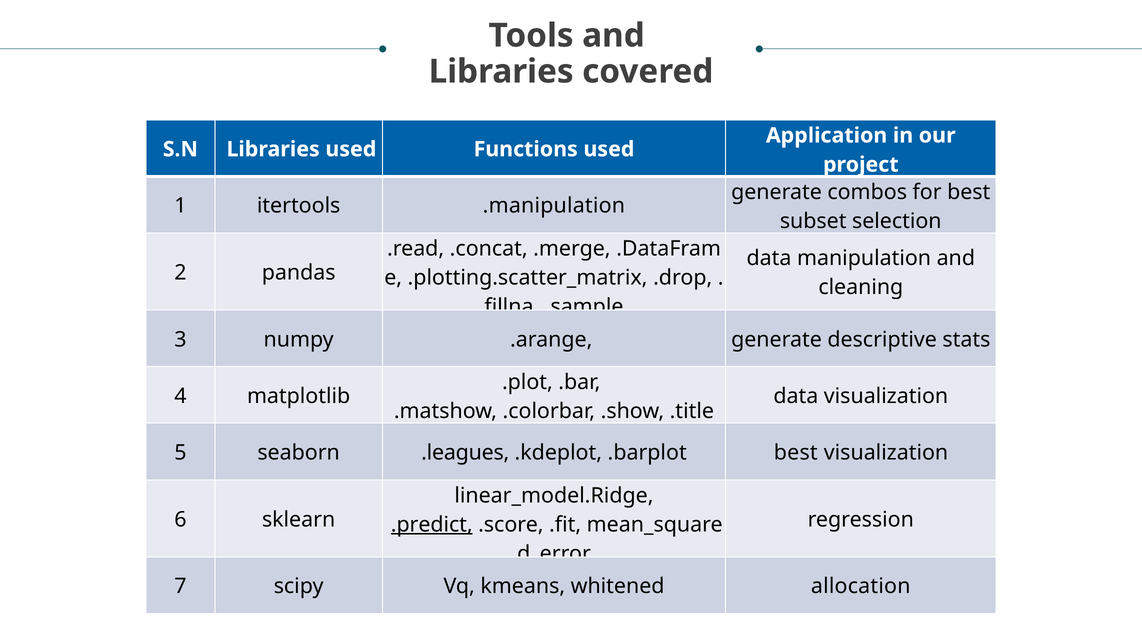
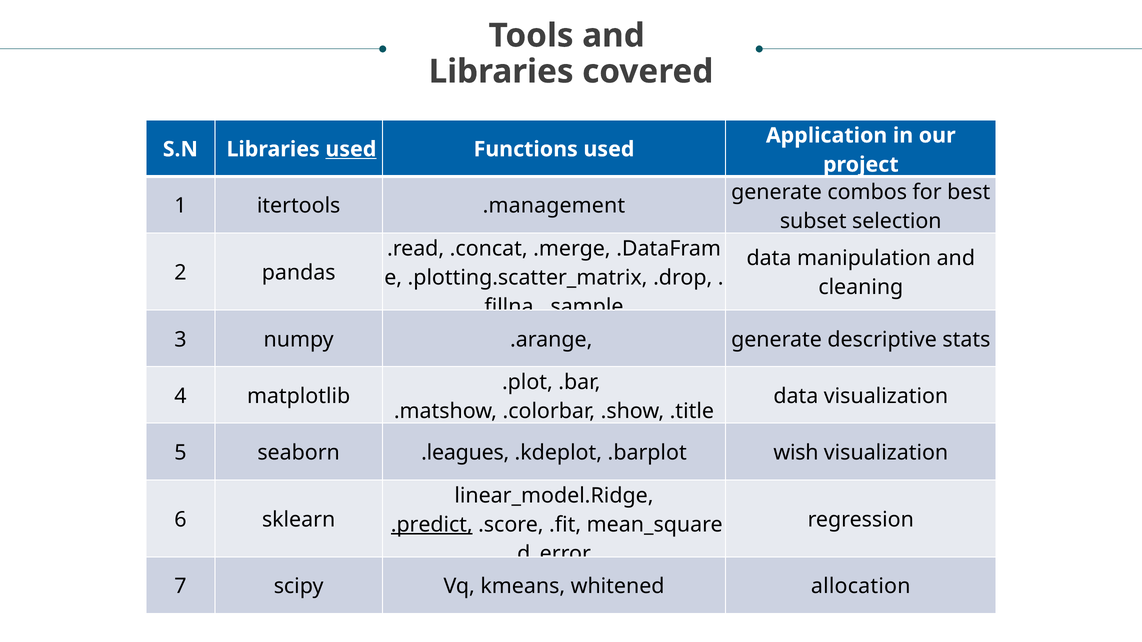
used underline: none -> present (351, 149)
.manipulation: .manipulation -> .management (554, 206)
.barplot best: best -> wish (796, 453)
